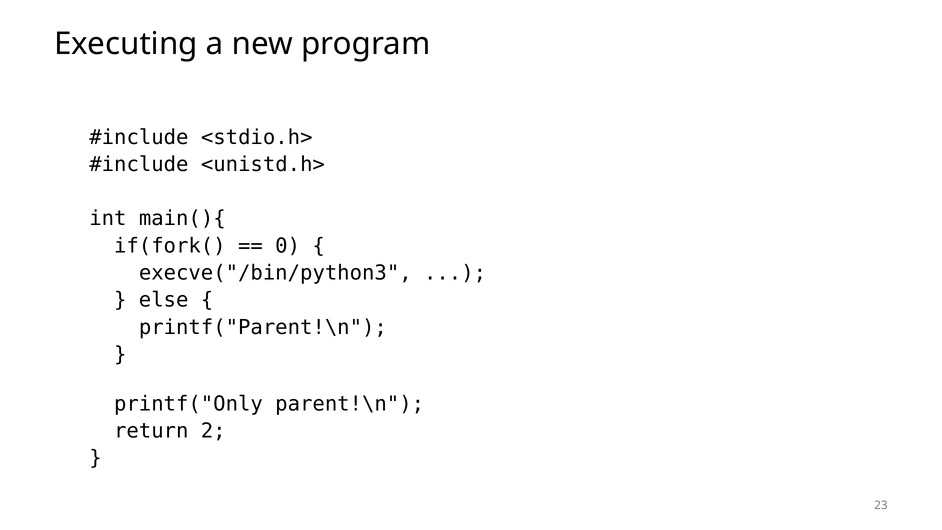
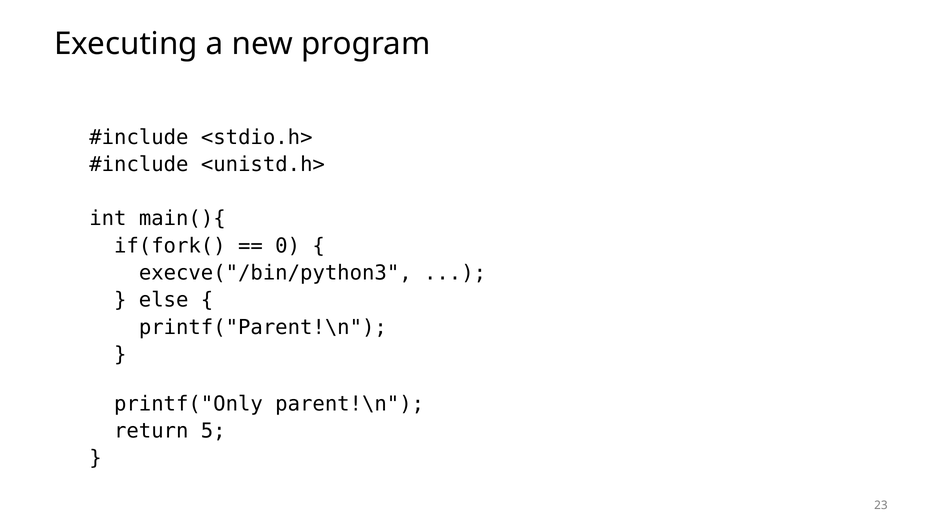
2: 2 -> 5 (213, 431)
